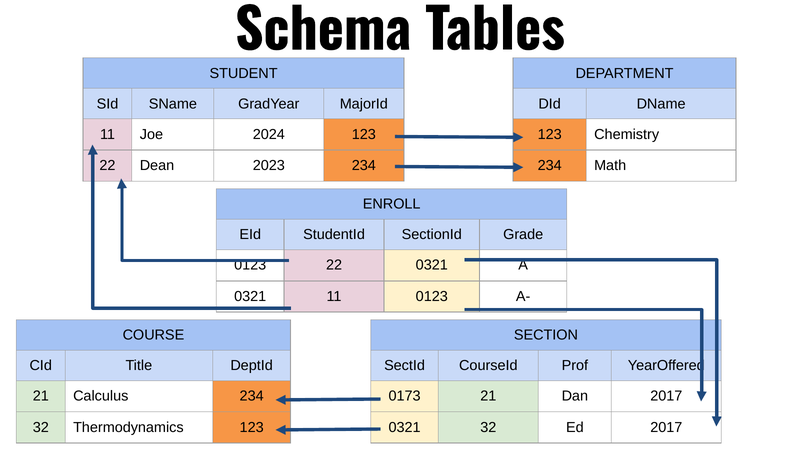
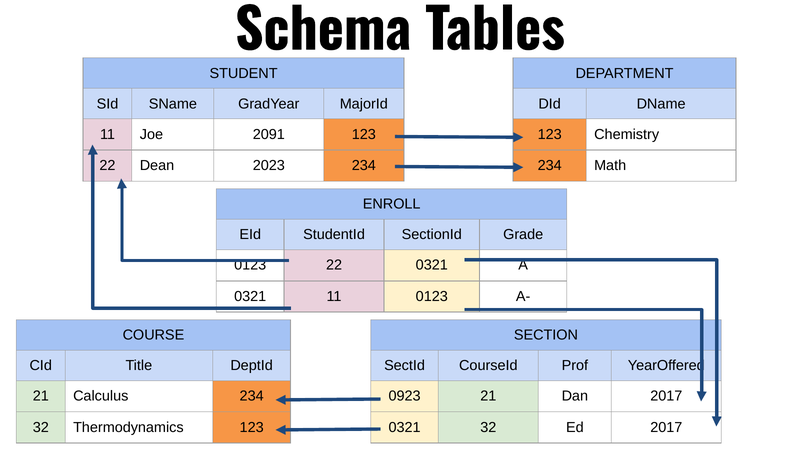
2024: 2024 -> 2091 (269, 134)
0173: 0173 -> 0923 (405, 396)
